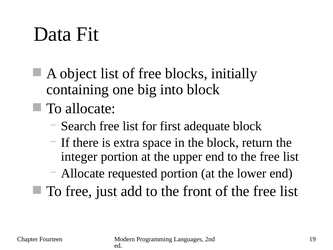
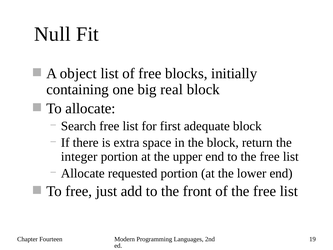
Data: Data -> Null (52, 34)
into: into -> real (172, 89)
